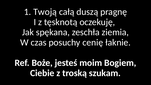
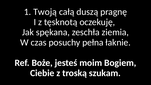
cenię: cenię -> pełna (93, 42)
